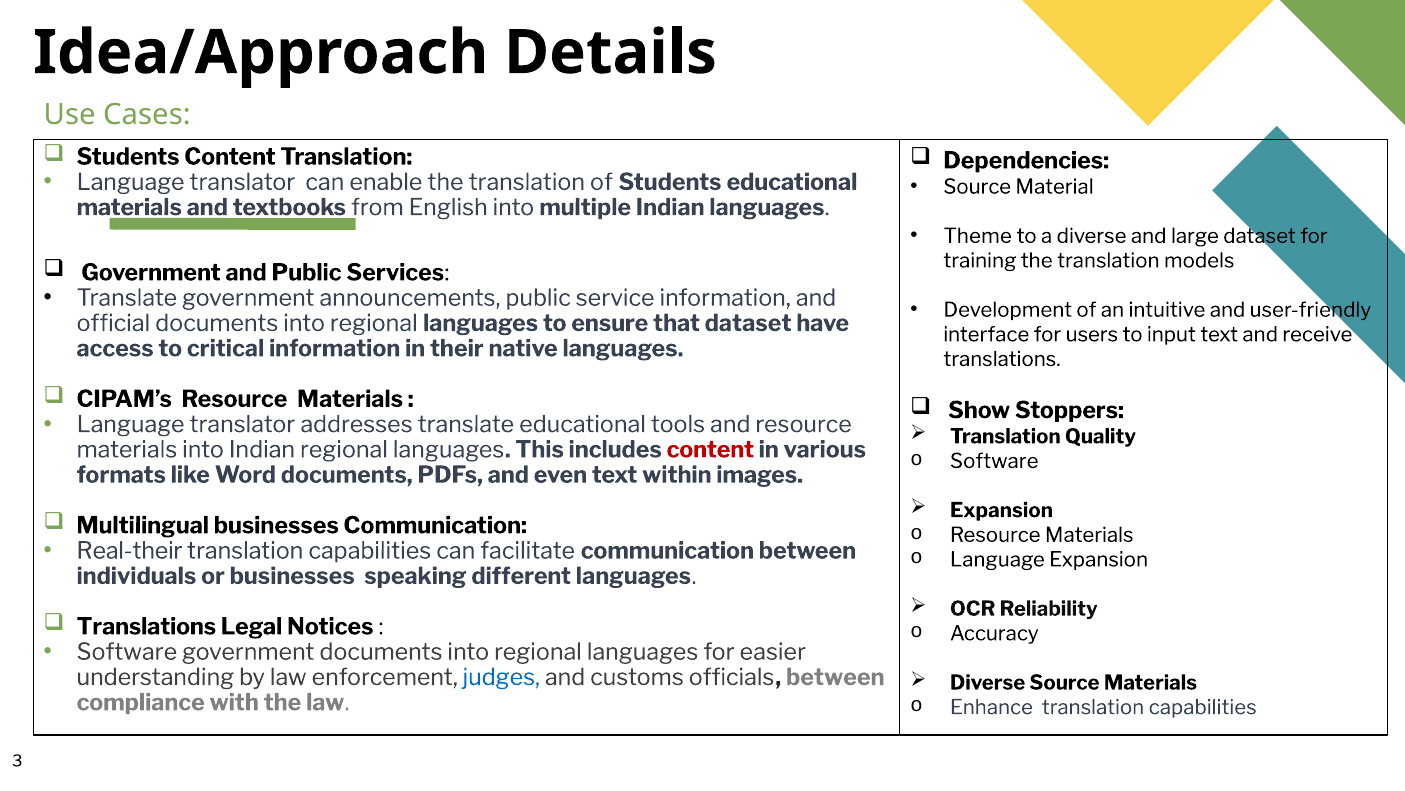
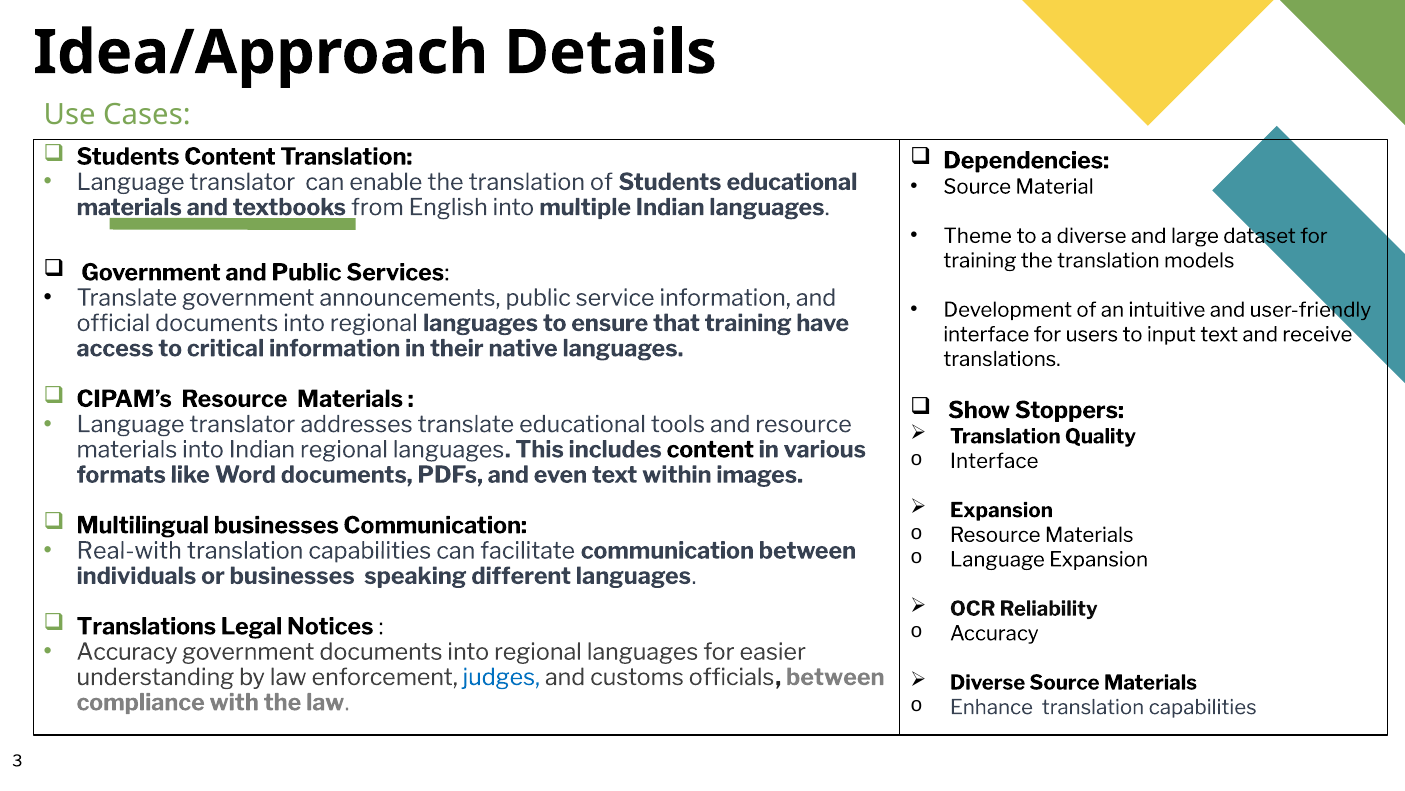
that dataset: dataset -> training (748, 323)
content colour: red -> black (710, 449)
Software: Software -> Interface (994, 461)
Real-their: Real-their -> Real-with (129, 550)
Software: Software -> Accuracy (127, 651)
